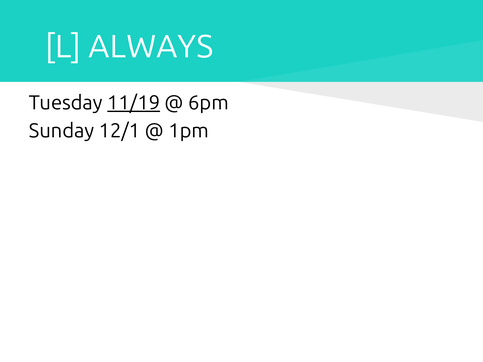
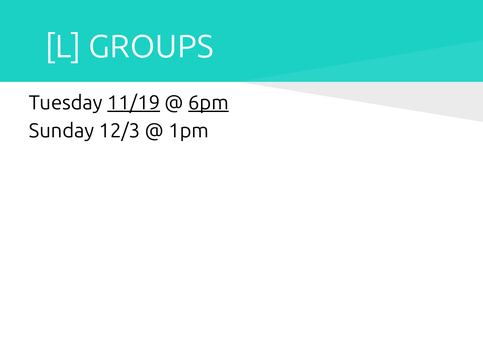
ALWAYS: ALWAYS -> GROUPS (151, 47)
6pm underline: none -> present (209, 103)
12/1: 12/1 -> 12/3 (120, 131)
